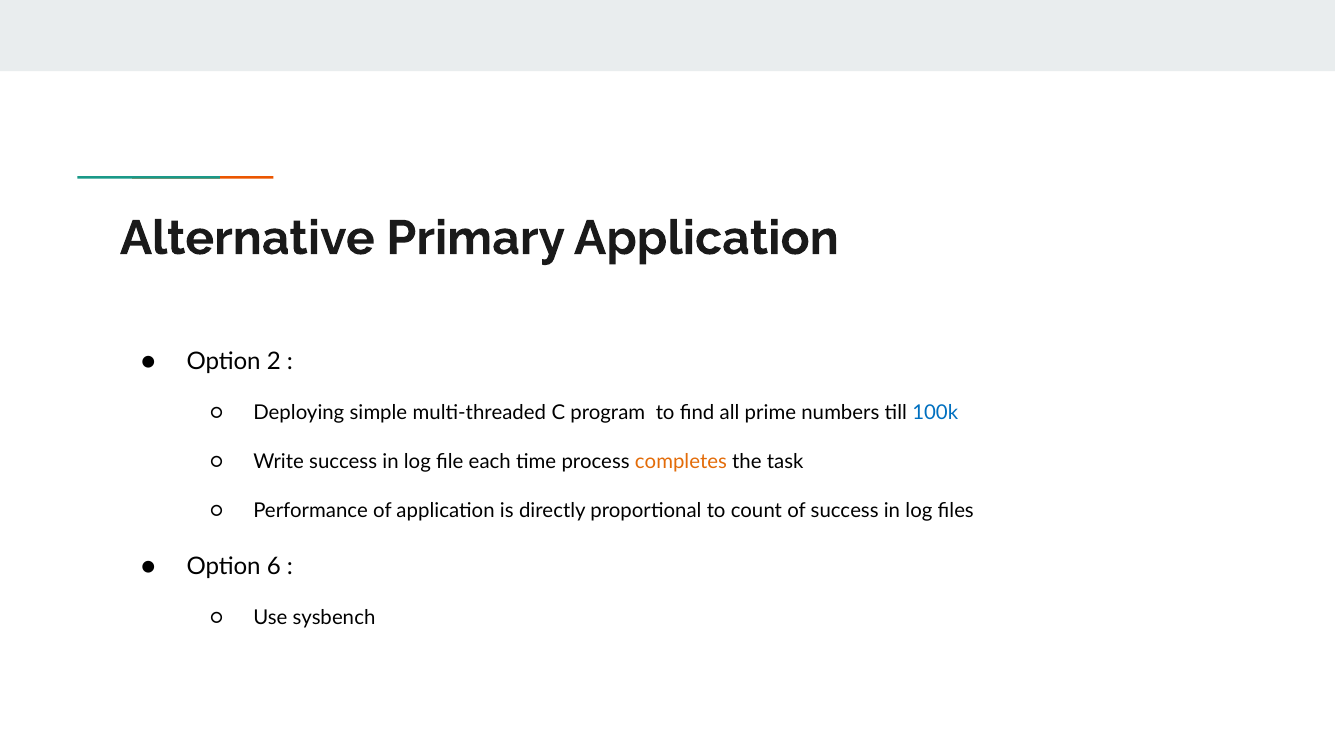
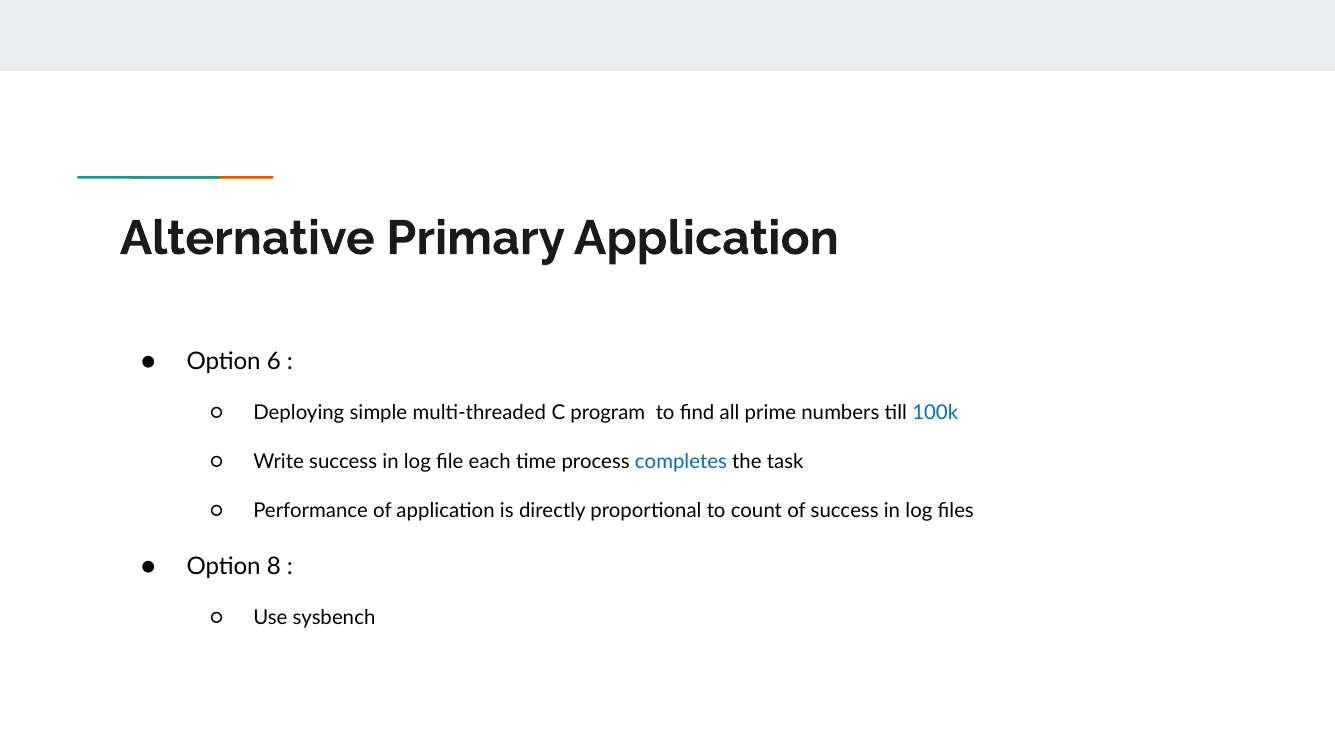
2: 2 -> 6 (274, 362)
completes colour: orange -> blue (681, 462)
6: 6 -> 8 (274, 567)
